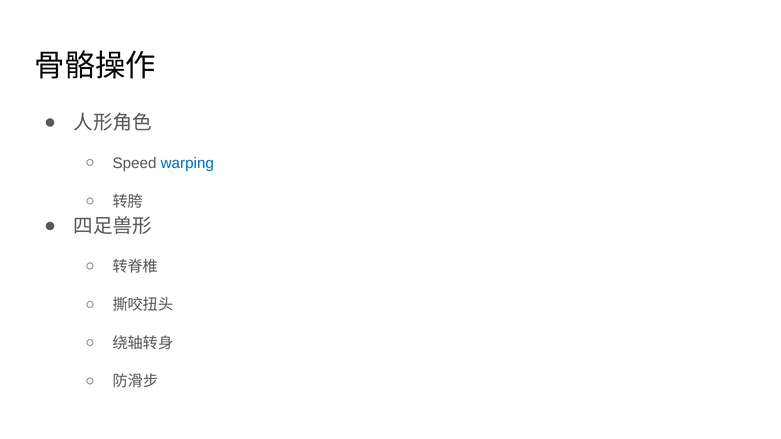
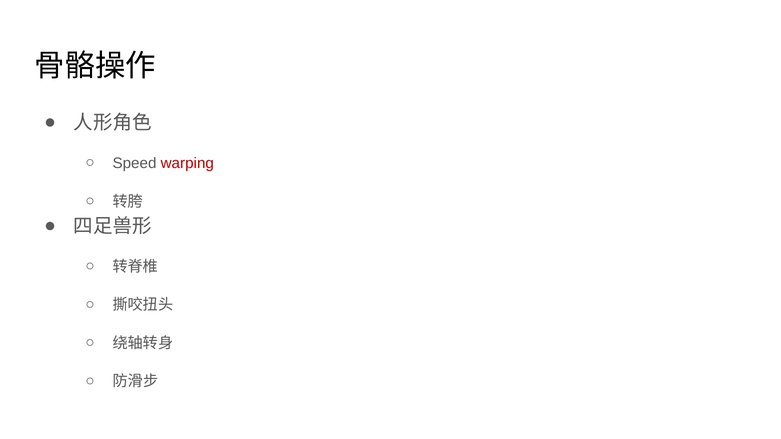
warping colour: blue -> red (187, 163)
